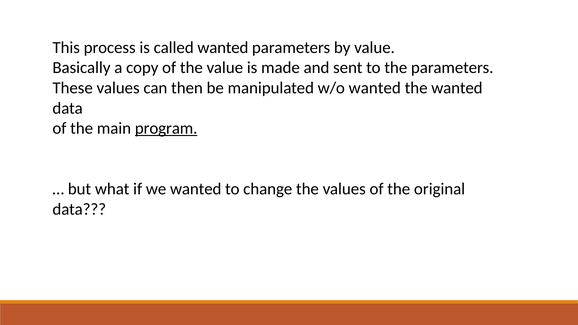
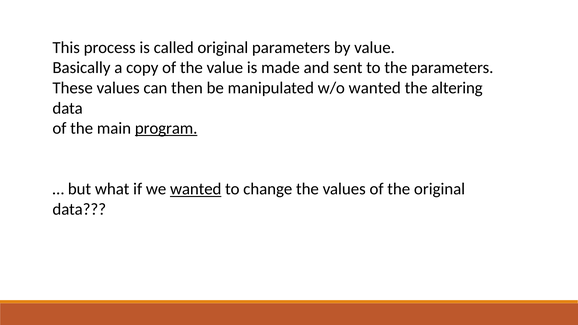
called wanted: wanted -> original (223, 47)
the wanted: wanted -> altering (457, 88)
wanted underline: none -> present (196, 189)
